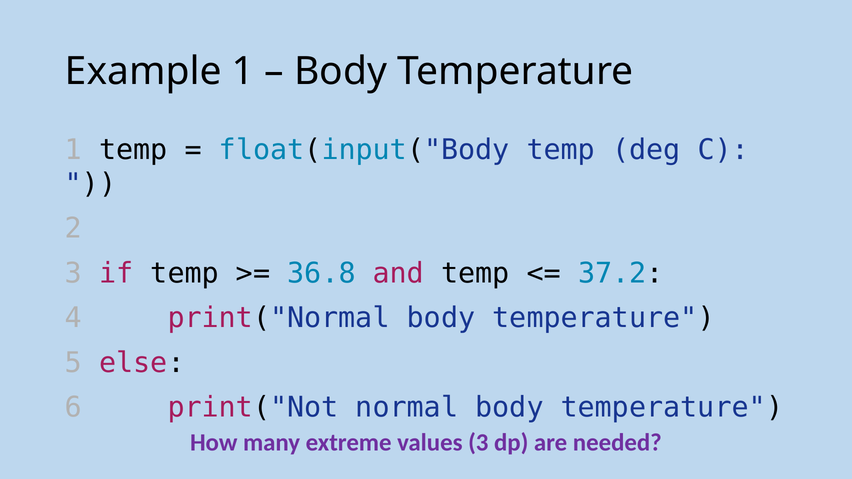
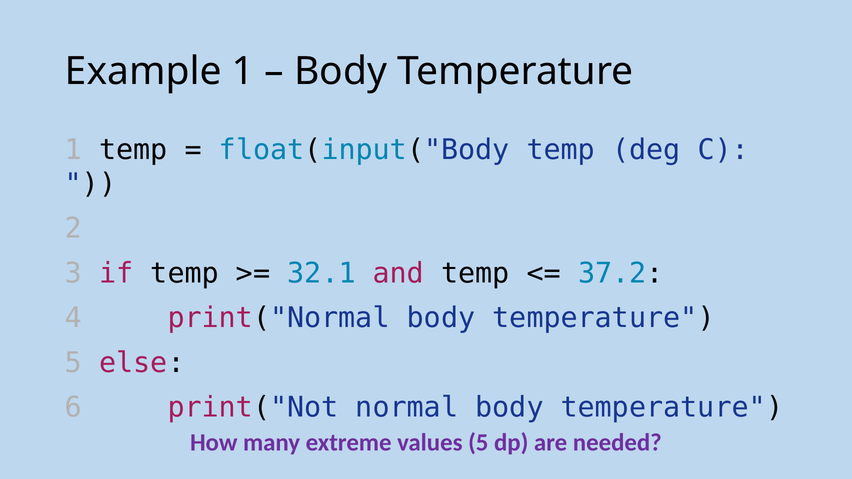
36.8: 36.8 -> 32.1 (322, 273)
values 3: 3 -> 5 (478, 443)
